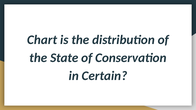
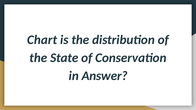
Certain: Certain -> Answer (105, 76)
